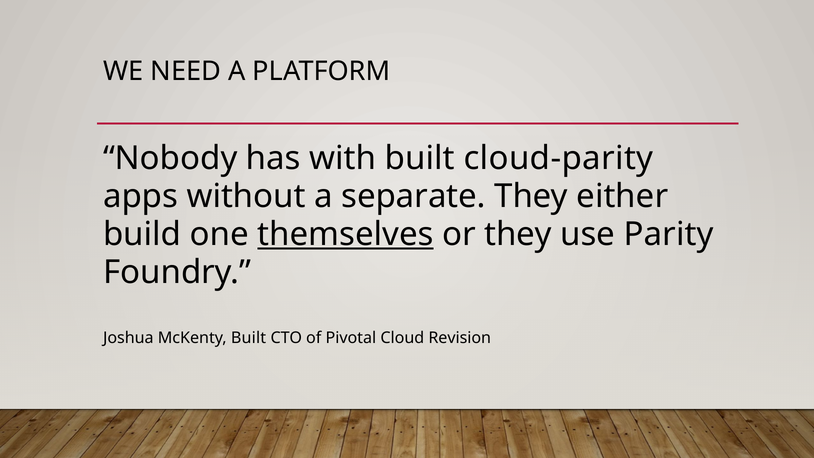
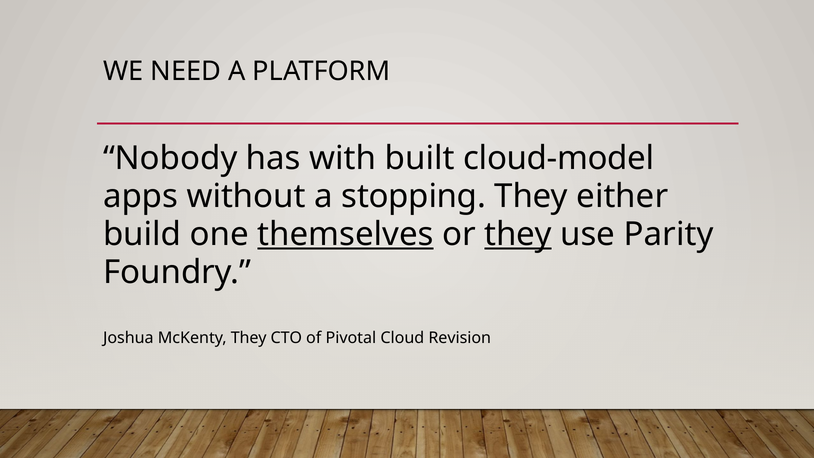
cloud-parity: cloud-parity -> cloud-model (559, 158)
separate: separate -> stopping (414, 196)
they underline: none -> present (518, 234)
McKenty Built: Built -> They (249, 338)
